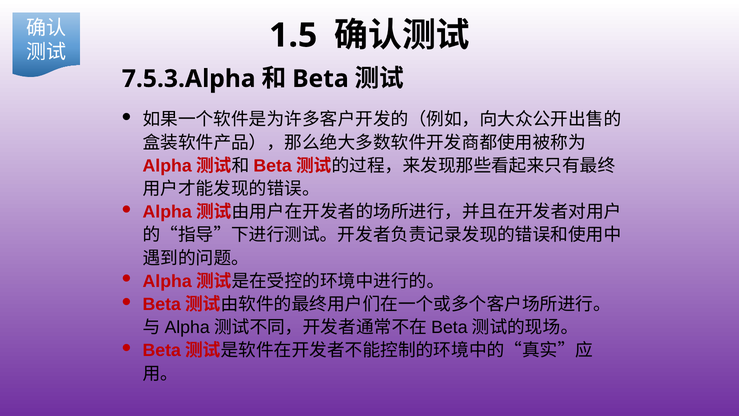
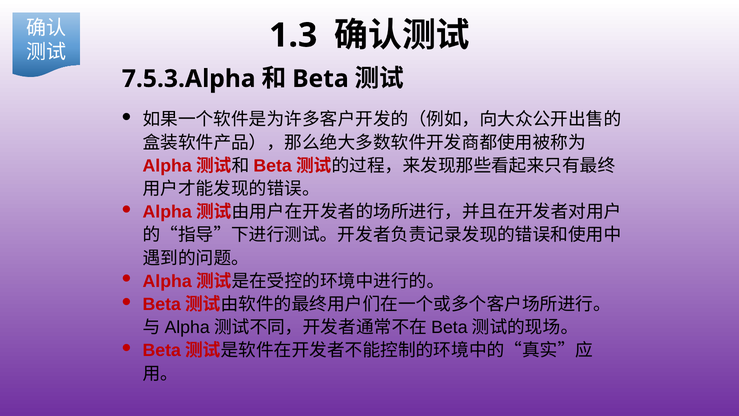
1.5: 1.5 -> 1.3 (293, 35)
